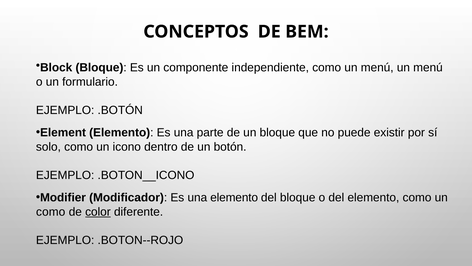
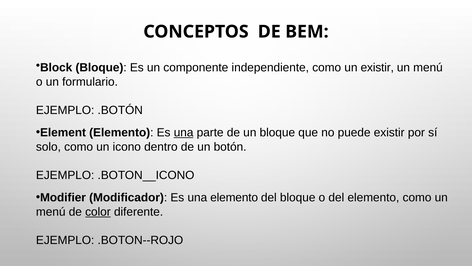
como un menú: menú -> existir (377, 68)
una underline: none -> present (184, 132)
como: como -> menú (51, 211)
